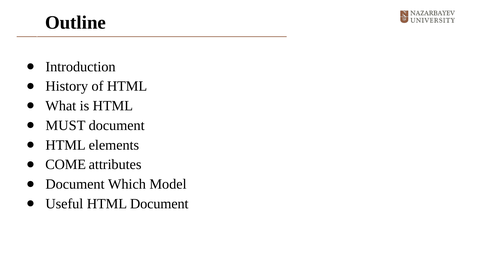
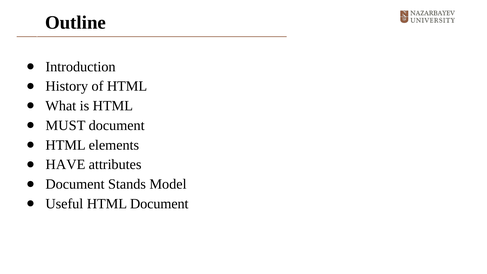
COME: COME -> HAVE (65, 165)
Which: Which -> Stands (127, 184)
